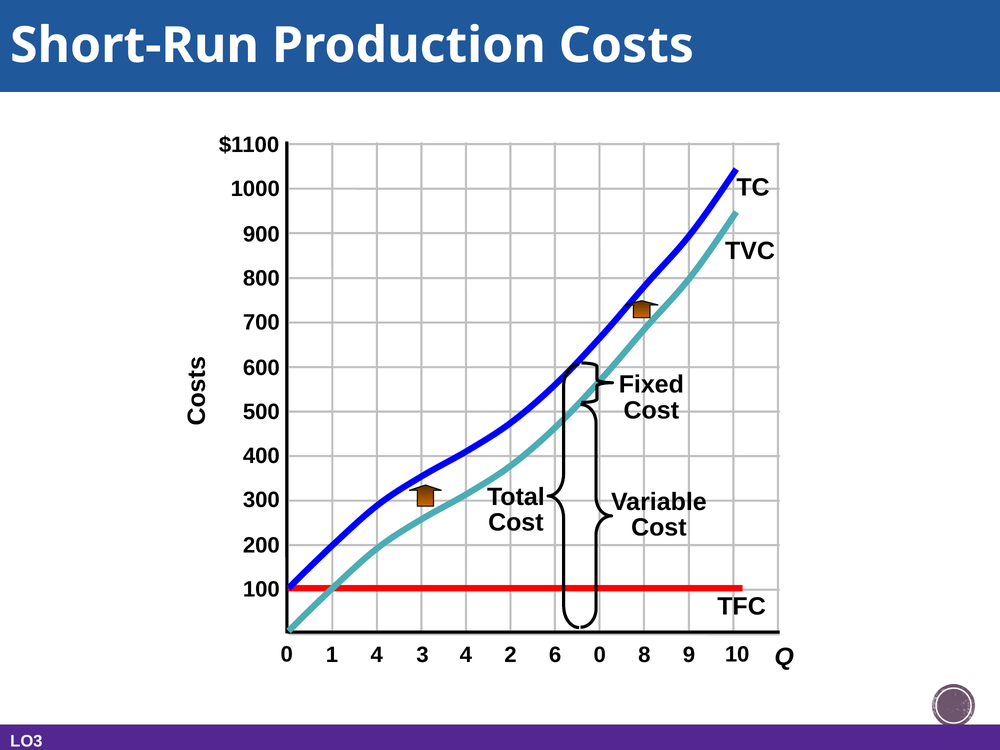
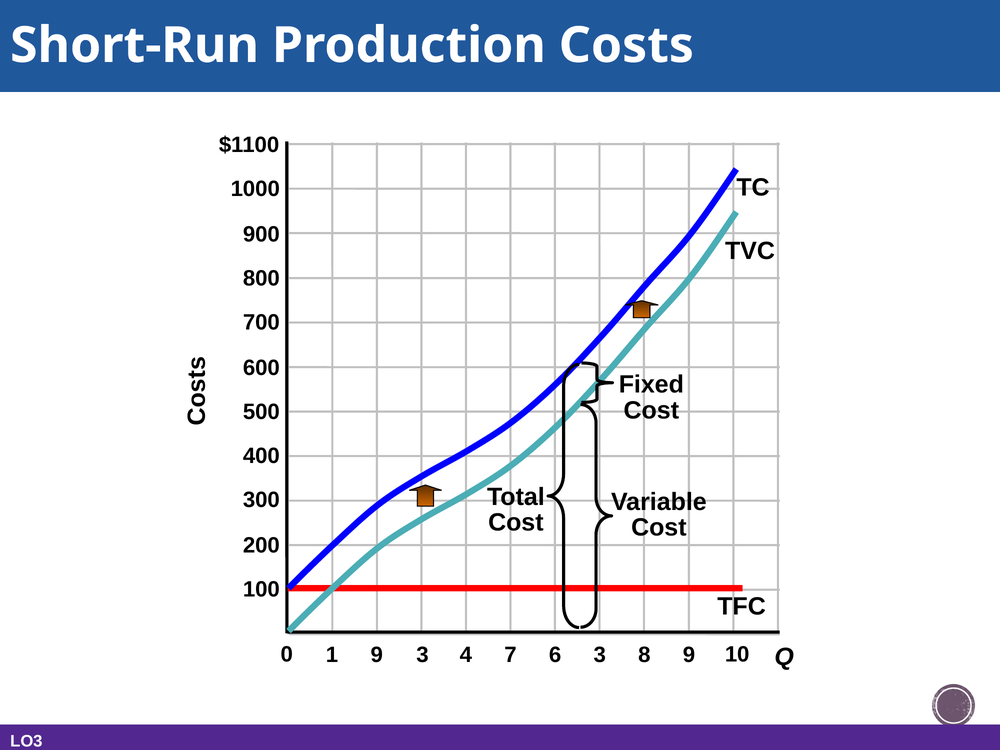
1 4: 4 -> 9 (377, 655)
2: 2 -> 7 (511, 655)
6 0: 0 -> 3 (600, 655)
